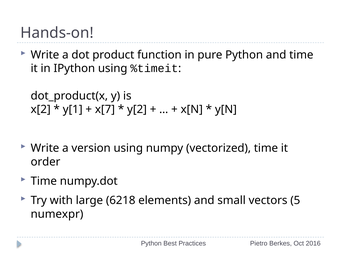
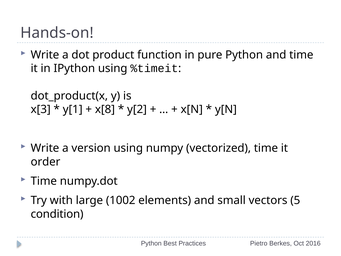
x[2: x[2 -> x[3 (41, 109)
x[7: x[7 -> x[8 (105, 109)
6218: 6218 -> 1002 (121, 200)
numexpr: numexpr -> condition (57, 214)
